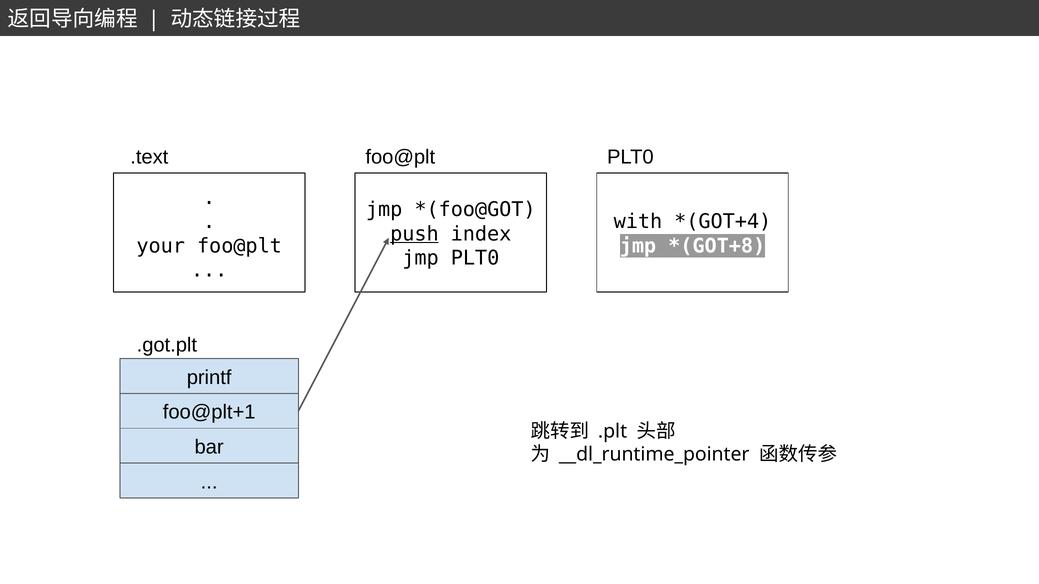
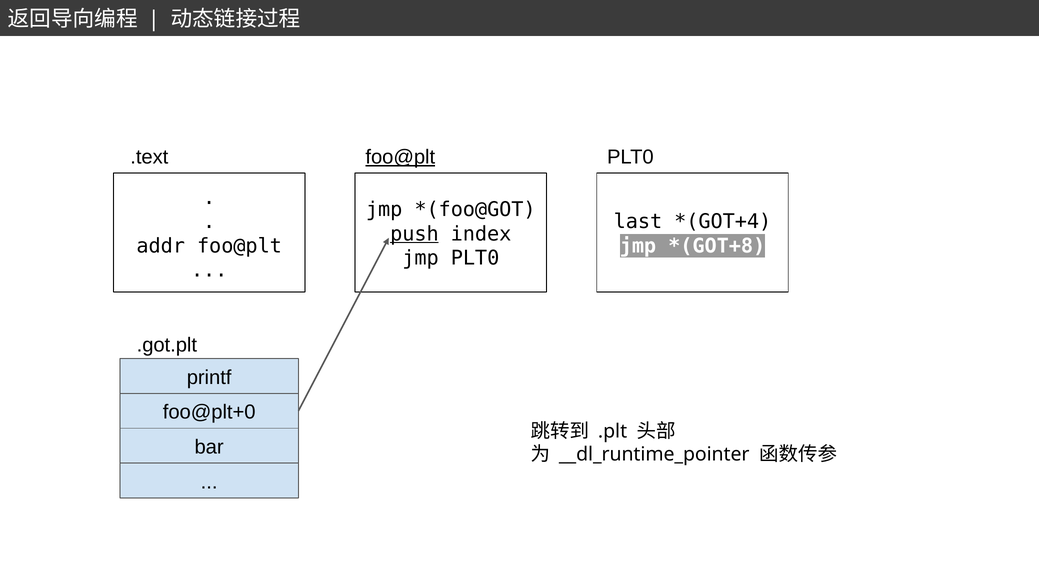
foo@plt underline: none -> present (400, 157)
with: with -> last (638, 222)
your: your -> addr (161, 246)
foo@plt+1: foo@plt+1 -> foo@plt+0 (209, 413)
